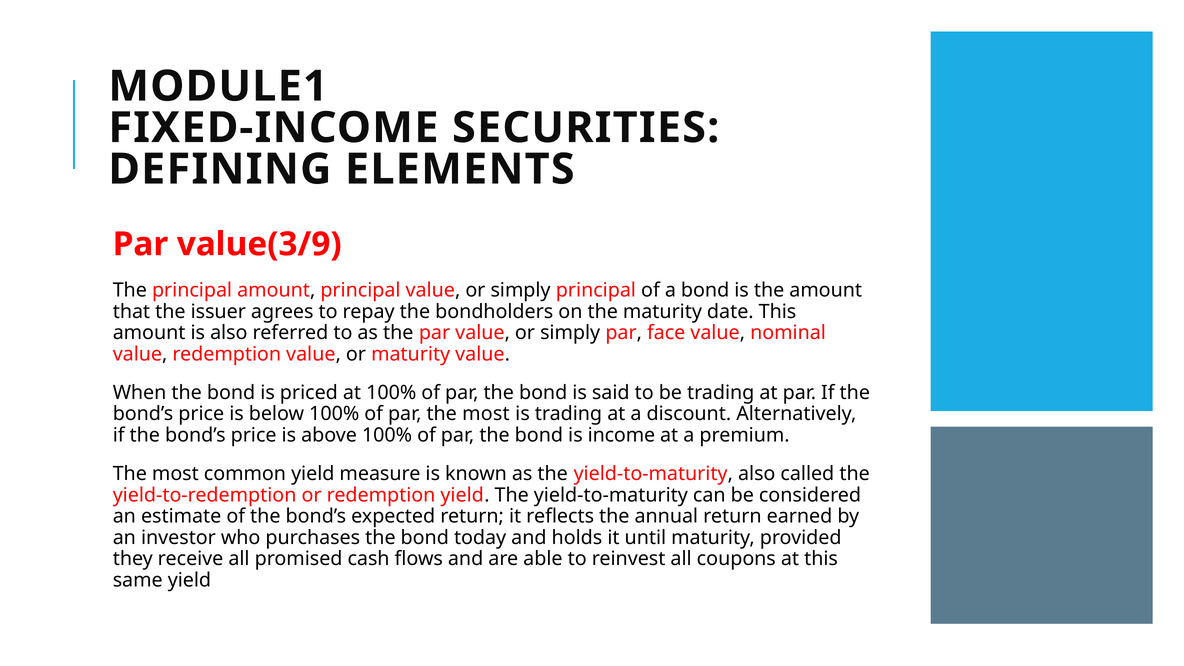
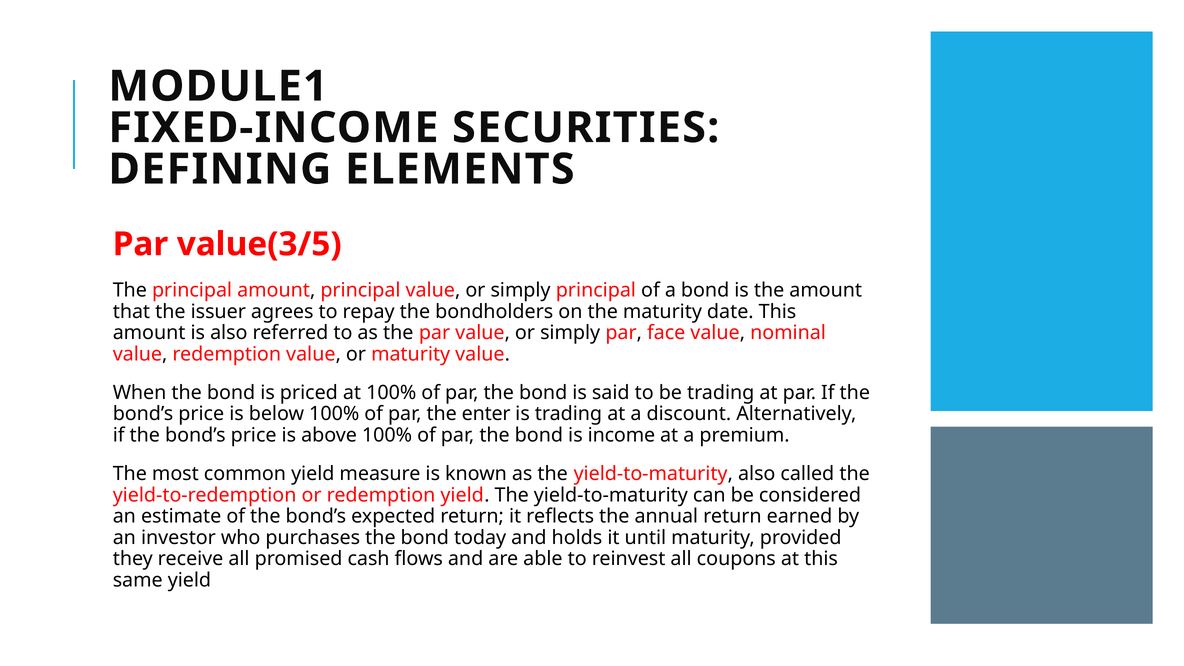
value(3/9: value(3/9 -> value(3/5 (259, 244)
par the most: most -> enter (486, 414)
